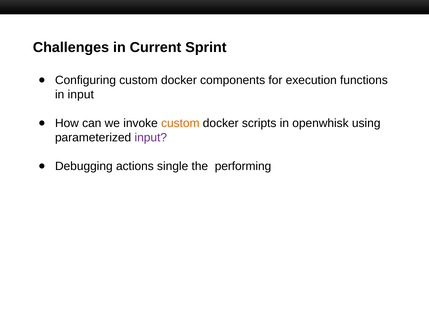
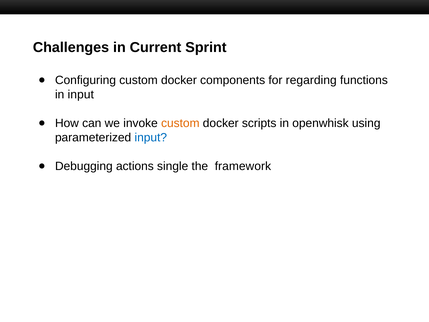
execution: execution -> regarding (311, 80)
input colour: purple -> blue (151, 137)
performing: performing -> framework (243, 166)
